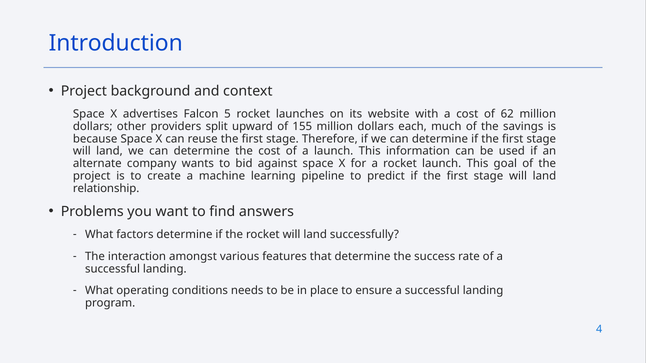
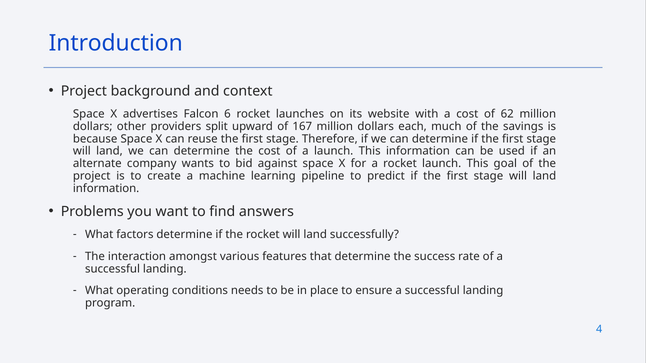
5: 5 -> 6 (227, 114)
155: 155 -> 167 (302, 127)
relationship: relationship -> information (106, 188)
